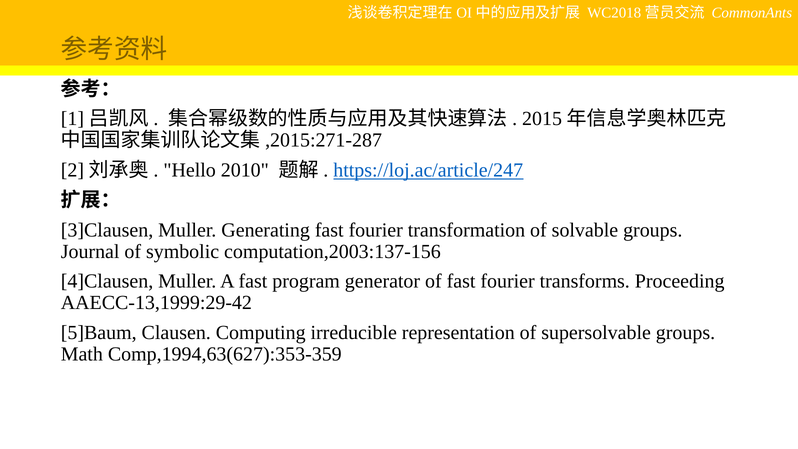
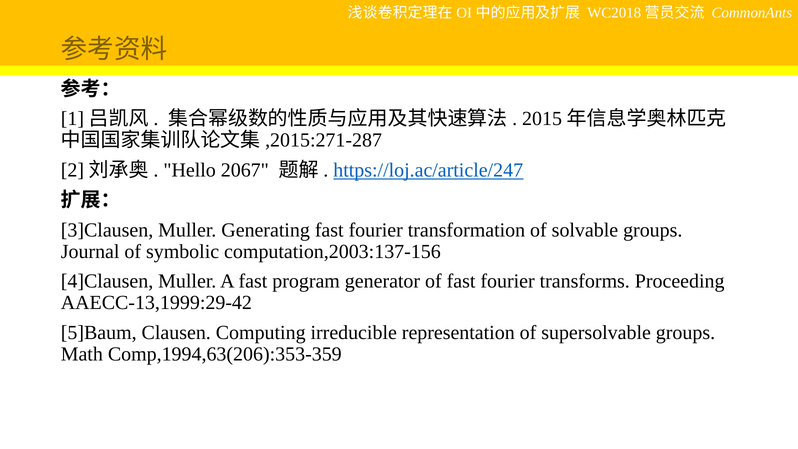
2010: 2010 -> 2067 (245, 170)
Comp,1994,63(627):353-359: Comp,1994,63(627):353-359 -> Comp,1994,63(206):353-359 (225, 354)
